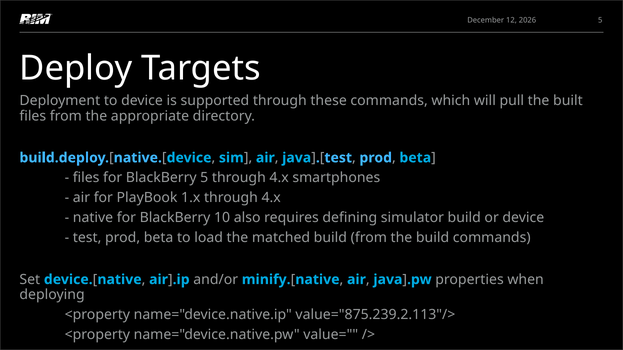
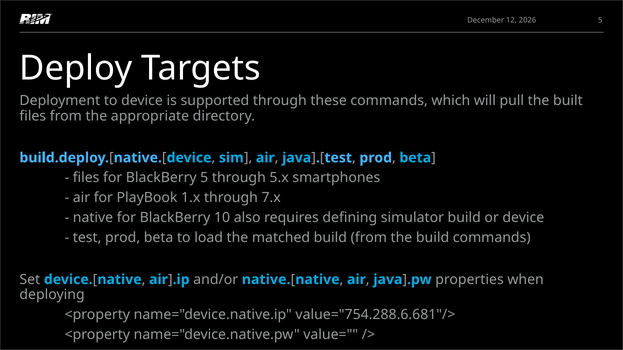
5 through 4.x: 4.x -> 5.x (279, 178)
1.x through 4.x: 4.x -> 7.x (271, 198)
and/or minify: minify -> native (266, 280)
value="875.239.2.113"/>: value="875.239.2.113"/> -> value="754.288.6.681"/> (375, 315)
